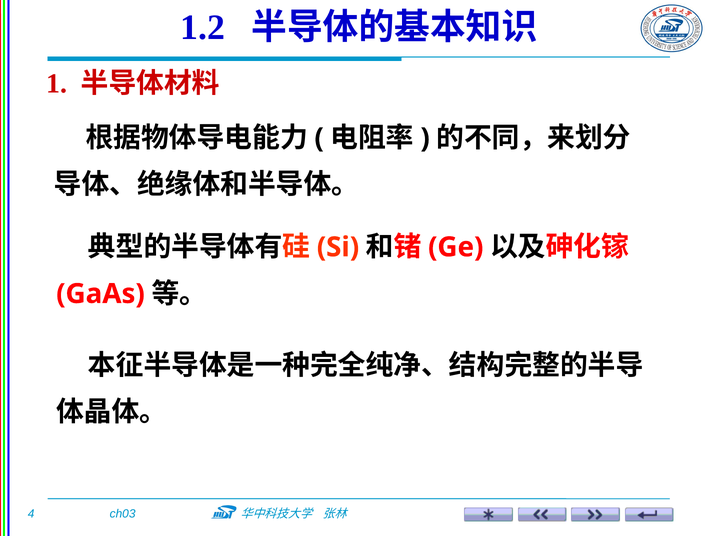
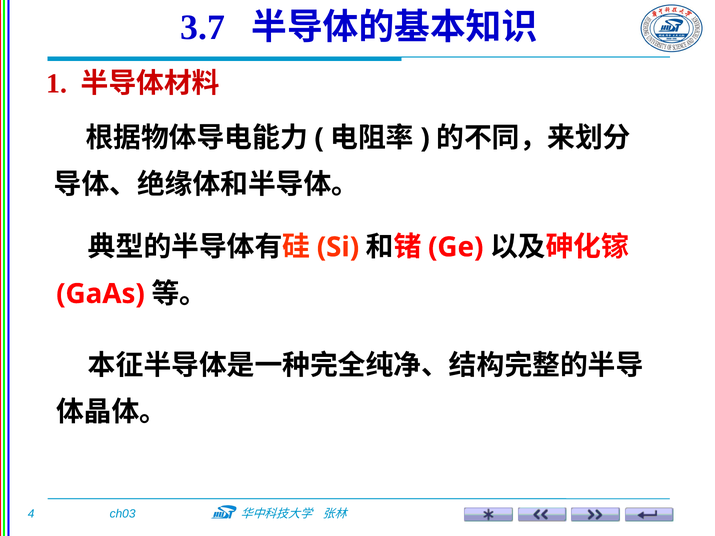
1.2: 1.2 -> 3.7 (203, 27)
